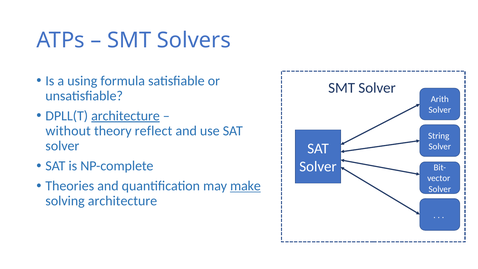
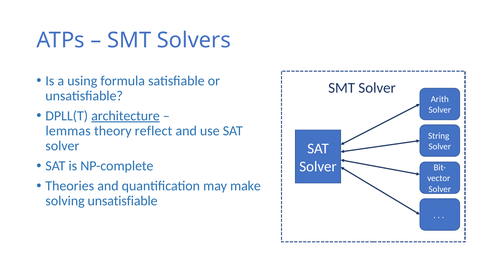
without: without -> lemmas (68, 131)
make underline: present -> none (245, 186)
solving architecture: architecture -> unsatisfiable (123, 201)
